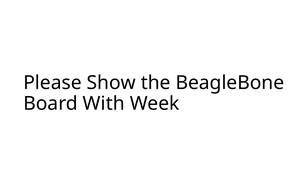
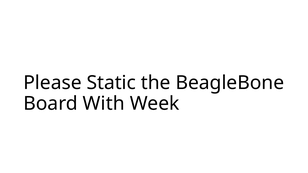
Show: Show -> Static (111, 83)
